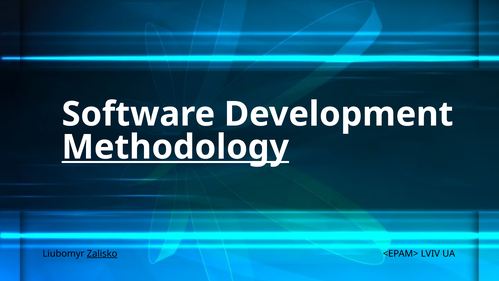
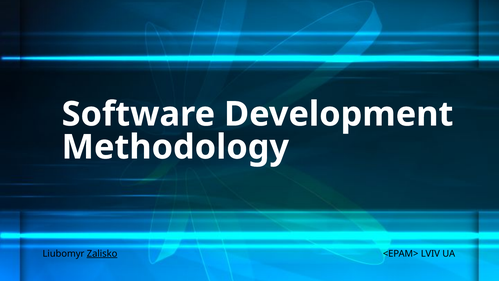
Methodology underline: present -> none (175, 147)
